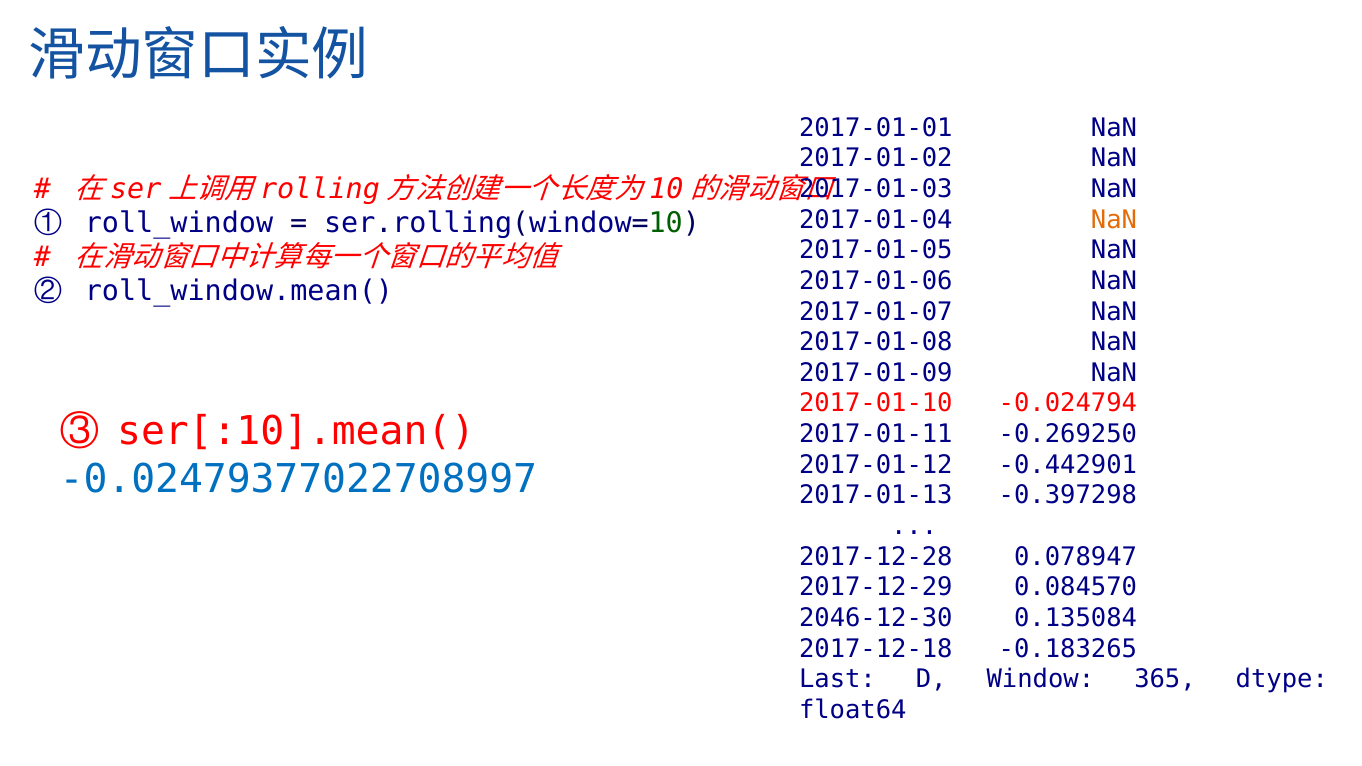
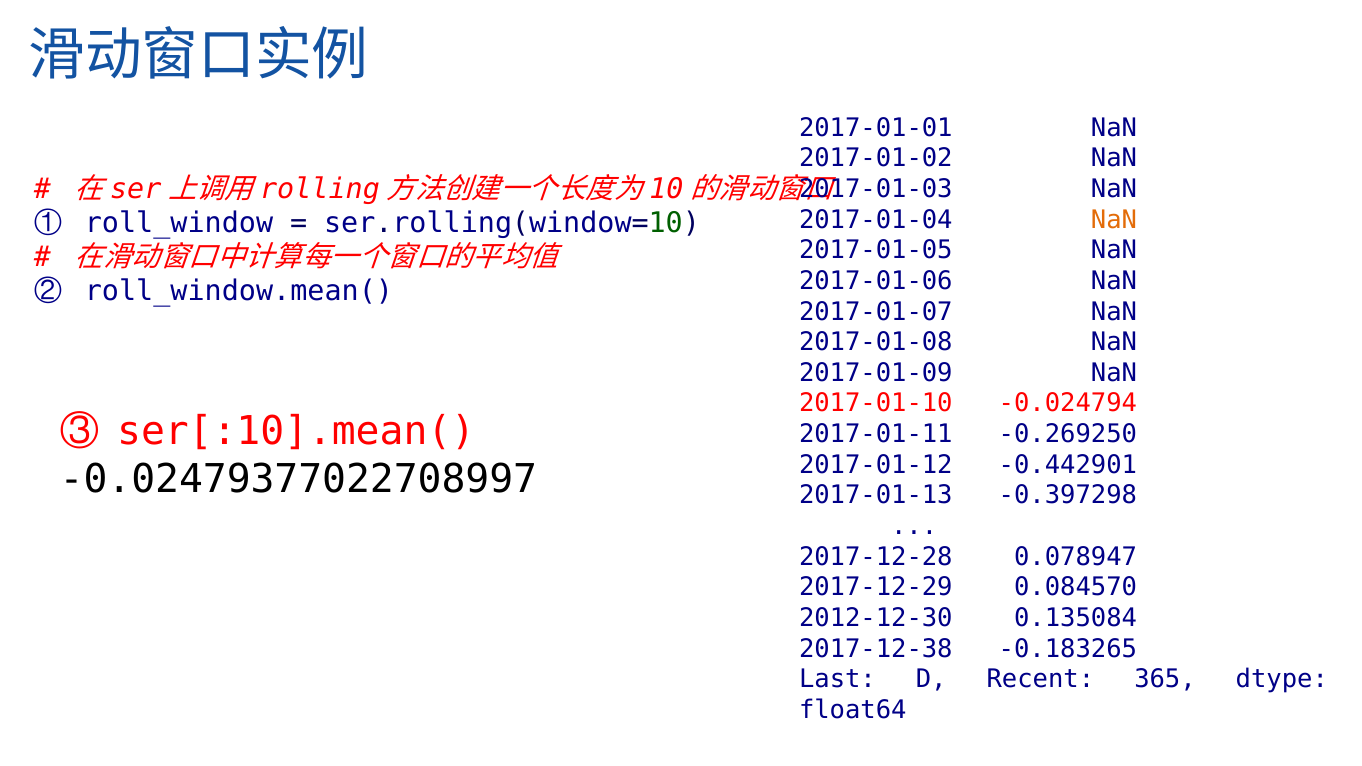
-0.02479377022708997 colour: blue -> black (298, 480)
2046-12-30: 2046-12-30 -> 2012-12-30 (876, 618)
2017-12-18: 2017-12-18 -> 2017-12-38 (876, 649)
Window: Window -> Recent (1040, 679)
